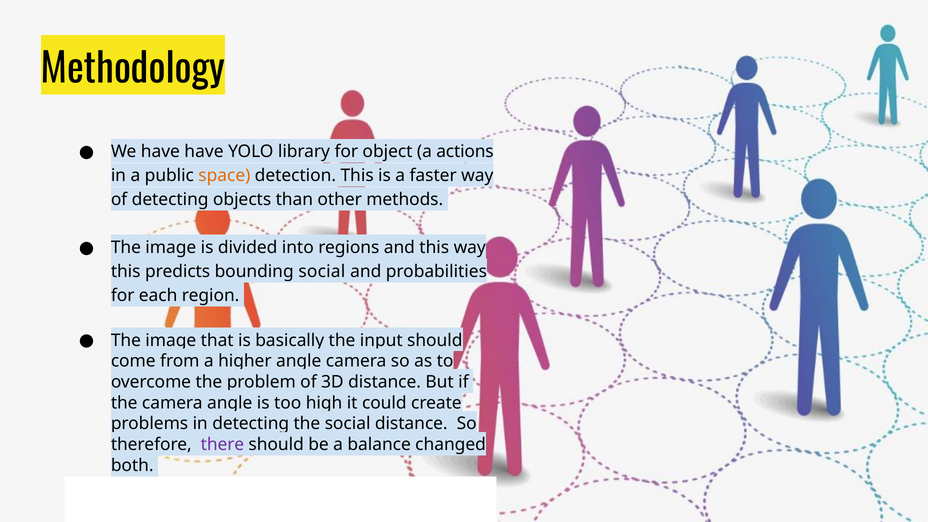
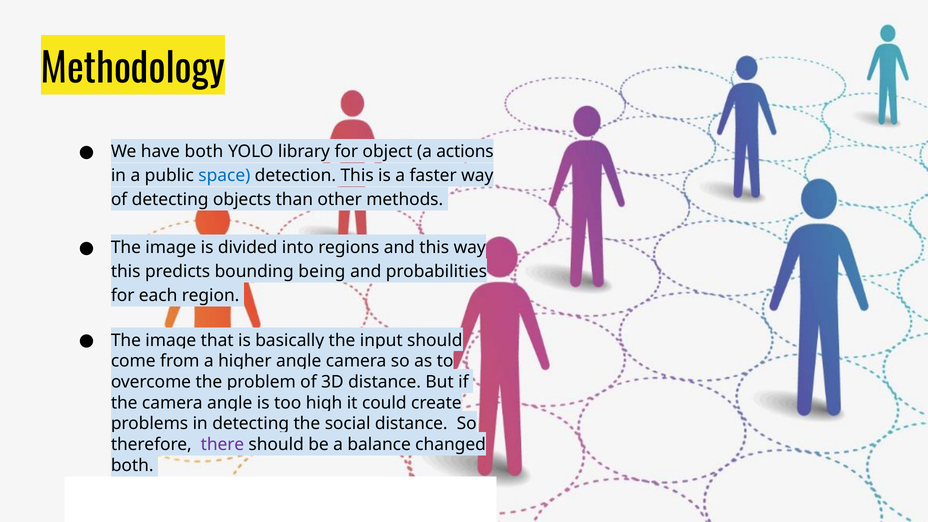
have have: have -> both (204, 152)
space colour: orange -> blue (224, 176)
bounding social: social -> being (322, 271)
